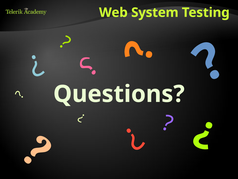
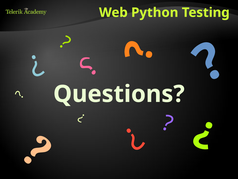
System: System -> Python (155, 12)
